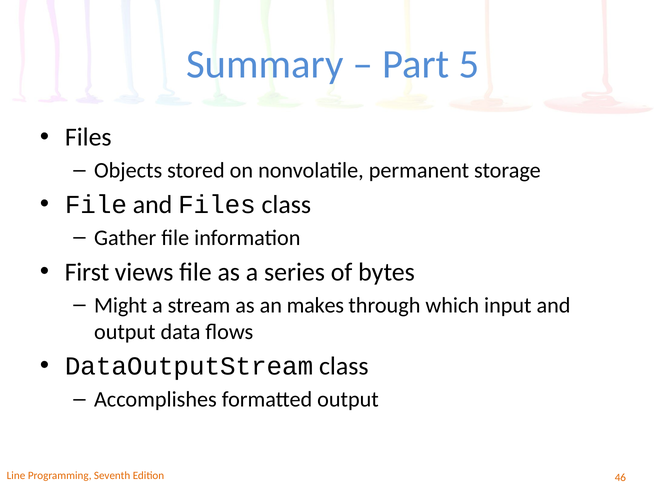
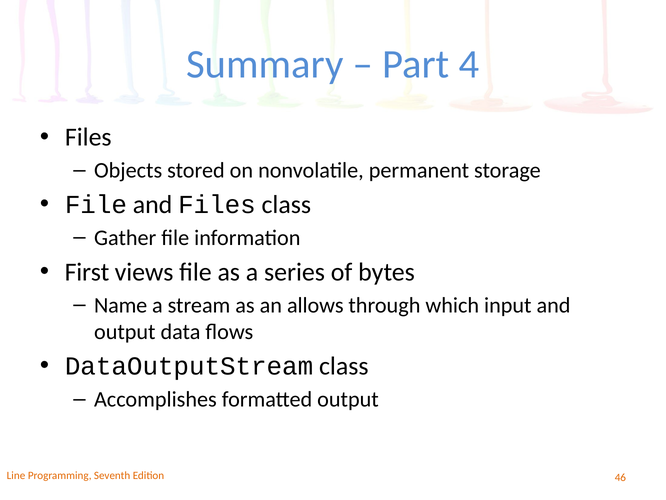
5: 5 -> 4 (469, 64)
Might: Might -> Name (121, 305)
makes: makes -> allows (315, 305)
